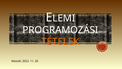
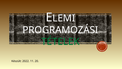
TÉTELEK colour: orange -> green (60, 42)
